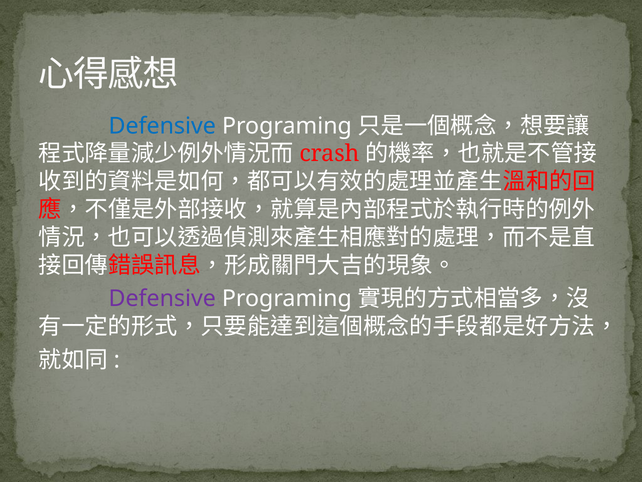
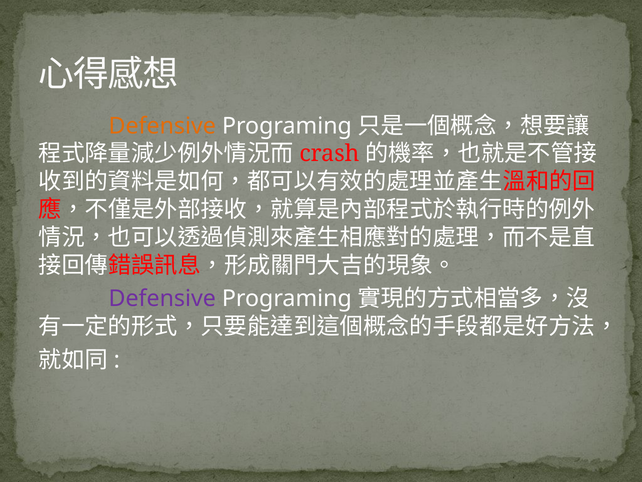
Defensive colour: blue -> orange (162, 126)
